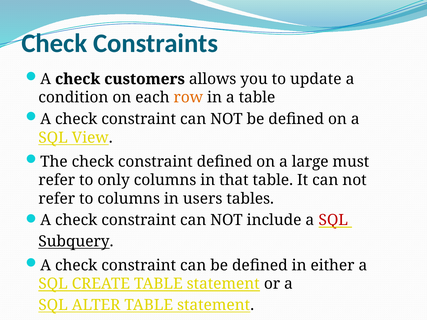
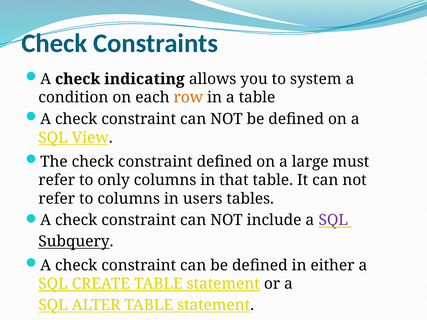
customers: customers -> indicating (144, 79)
update: update -> system (316, 79)
SQL colour: red -> purple (333, 220)
